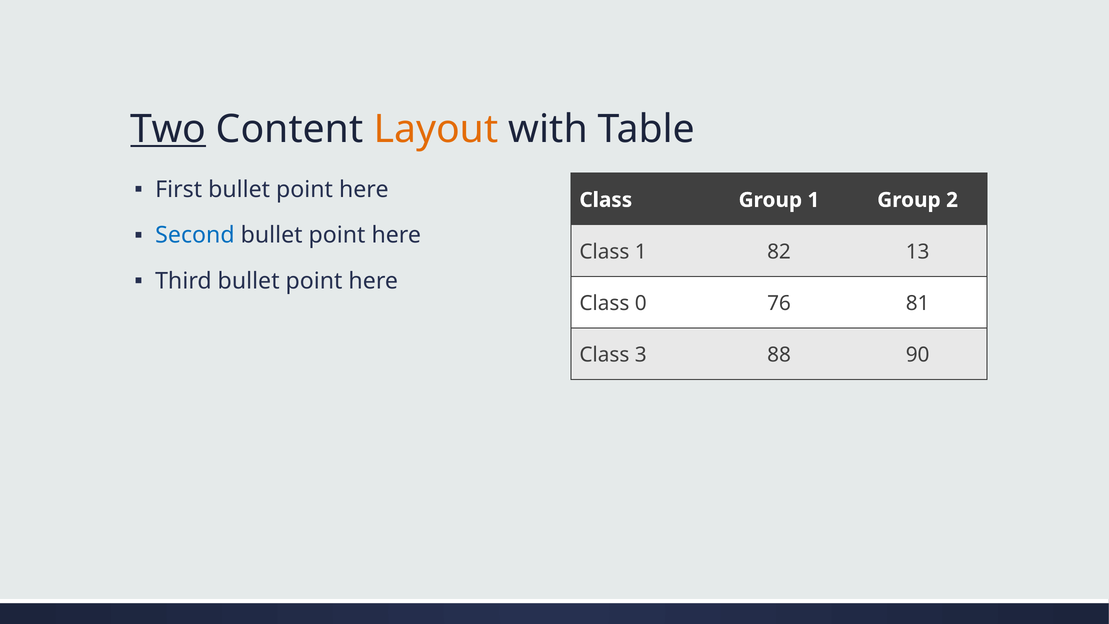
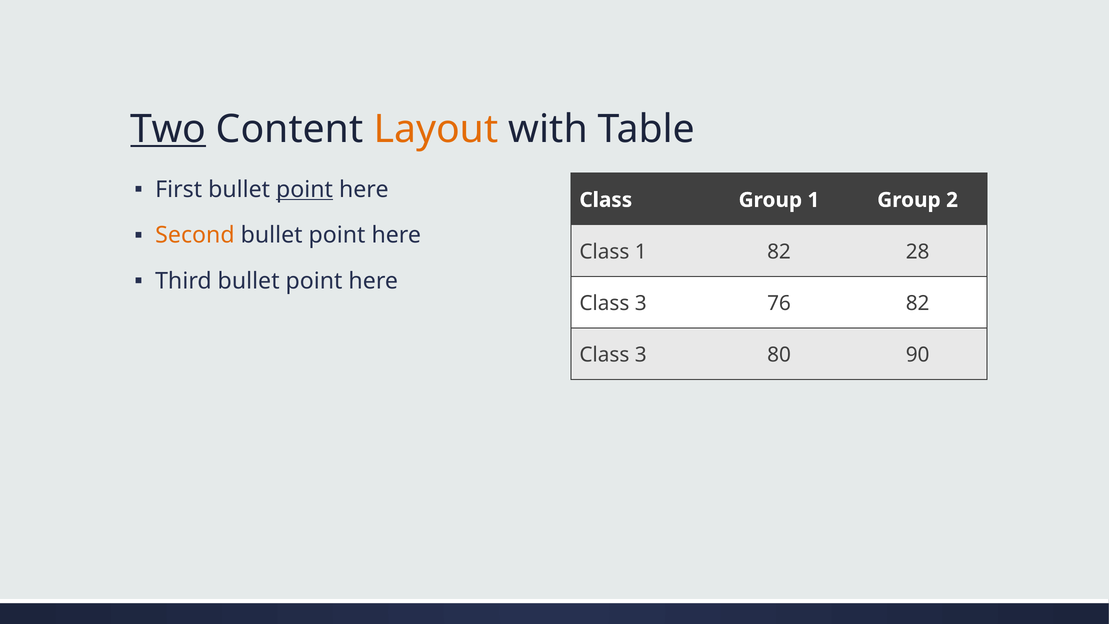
point underline: none -> present (305, 190)
Second colour: blue -> orange (195, 235)
13: 13 -> 28 (918, 252)
0: 0 -> 3 (641, 303)
76 81: 81 -> 82 (918, 303)
88: 88 -> 80 (779, 355)
